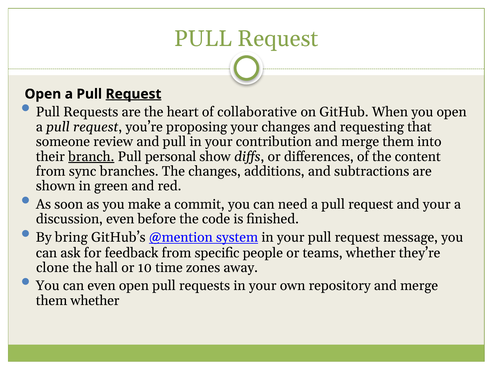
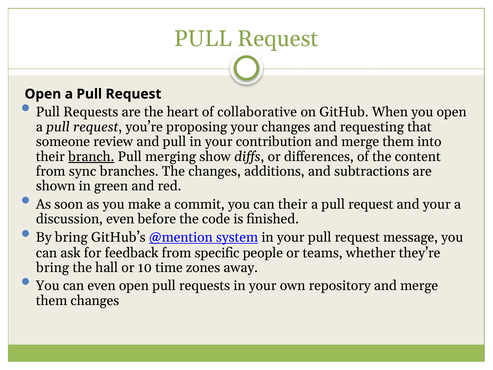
Request underline: present -> none (134, 94)
personal: personal -> merging (171, 156)
can need: need -> their (293, 204)
clone: clone -> bring (53, 267)
them whether: whether -> changes (95, 300)
